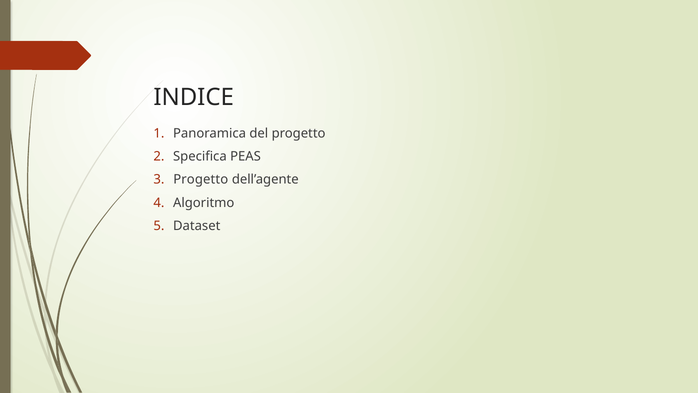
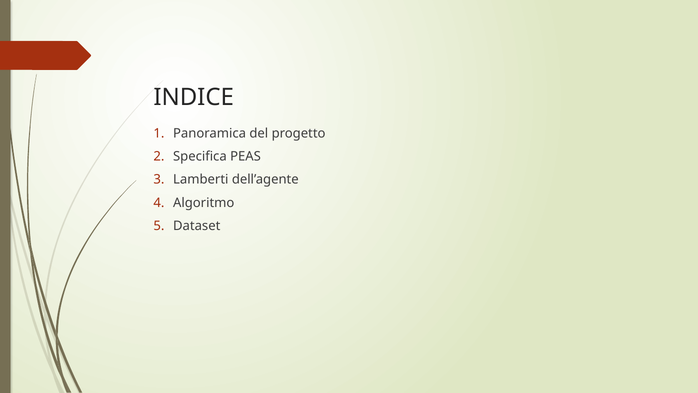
Progetto: Progetto -> Lamberti (201, 180)
